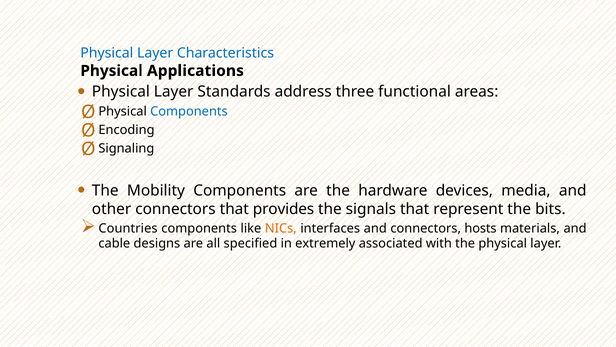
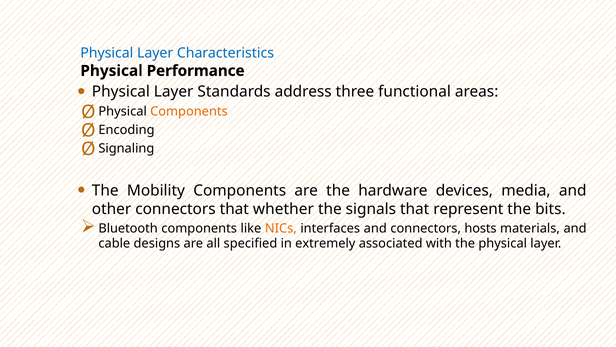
Applications: Applications -> Performance (196, 71)
Components colour: blue -> orange (189, 111)
provides: provides -> whether (283, 209)
Countries: Countries -> Bluetooth (128, 228)
